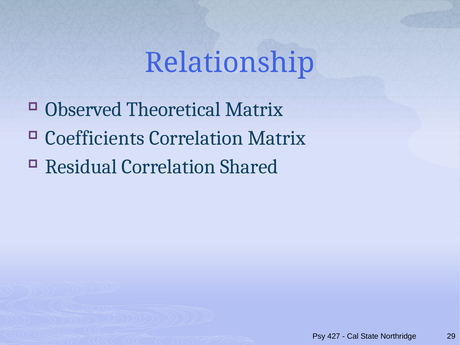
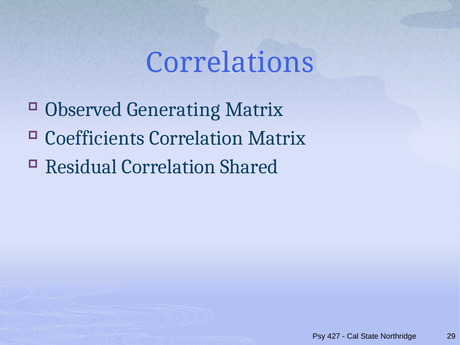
Relationship: Relationship -> Correlations (230, 63)
Theoretical: Theoretical -> Generating (173, 109)
